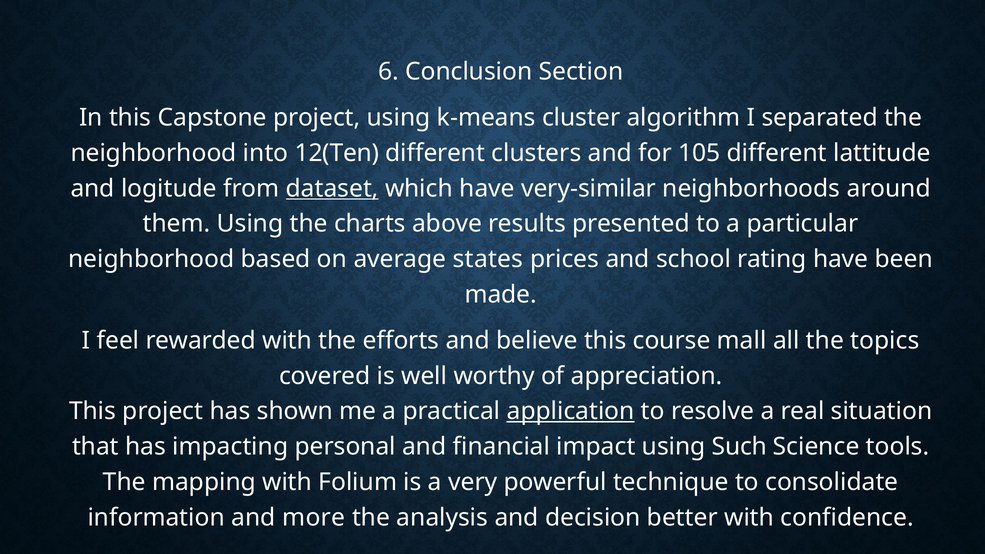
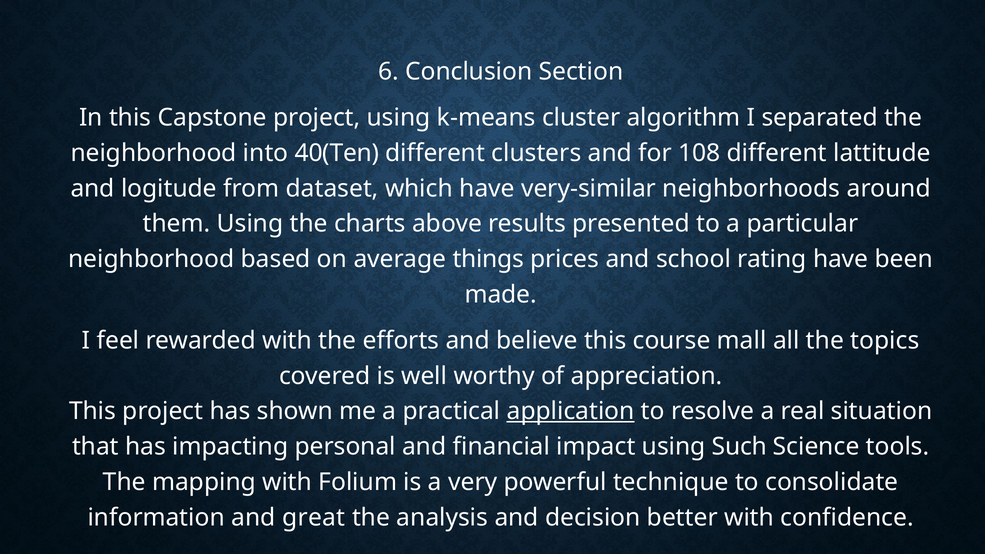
12(Ten: 12(Ten -> 40(Ten (337, 153)
105: 105 -> 108 (699, 153)
dataset underline: present -> none (332, 188)
states: states -> things (488, 259)
more: more -> great (314, 518)
